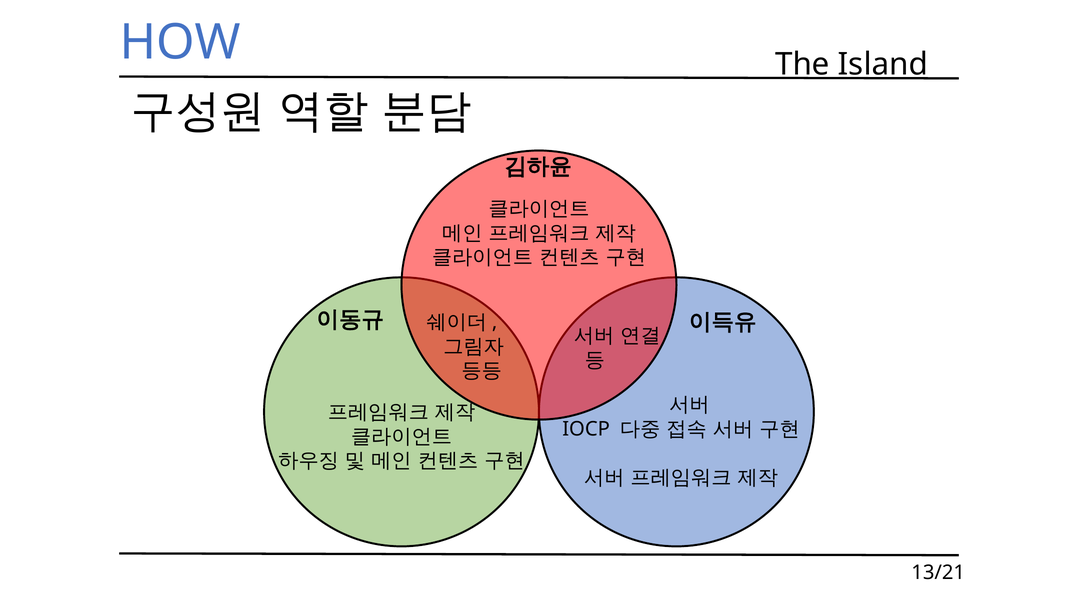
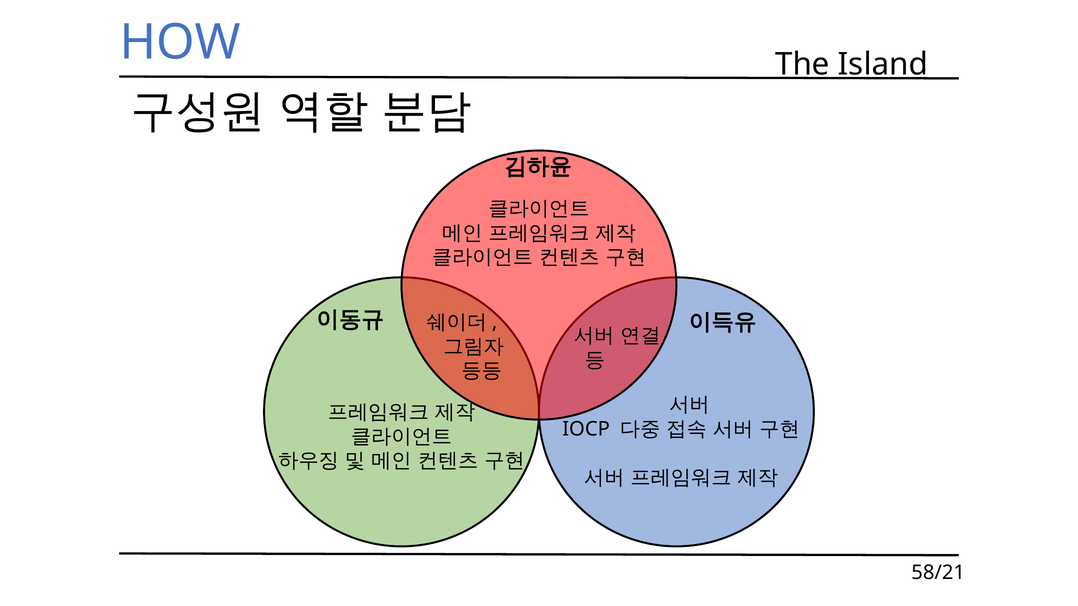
13/21: 13/21 -> 58/21 (938, 573)
